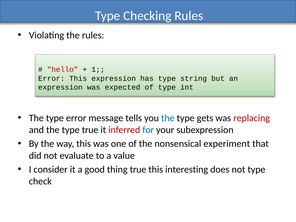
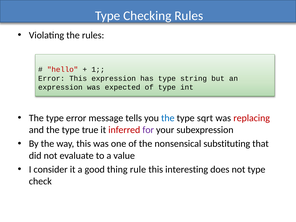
gets: gets -> sqrt (205, 118)
for colour: blue -> purple (148, 130)
experiment: experiment -> substituting (227, 144)
thing true: true -> rule (138, 169)
